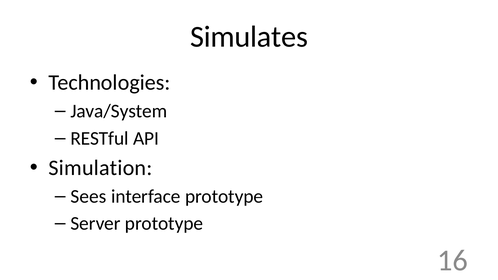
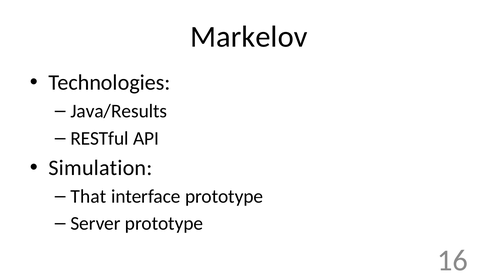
Simulates: Simulates -> Markelov (249, 37)
Java/System: Java/System -> Java/Results (119, 111)
Sees: Sees -> That (88, 197)
